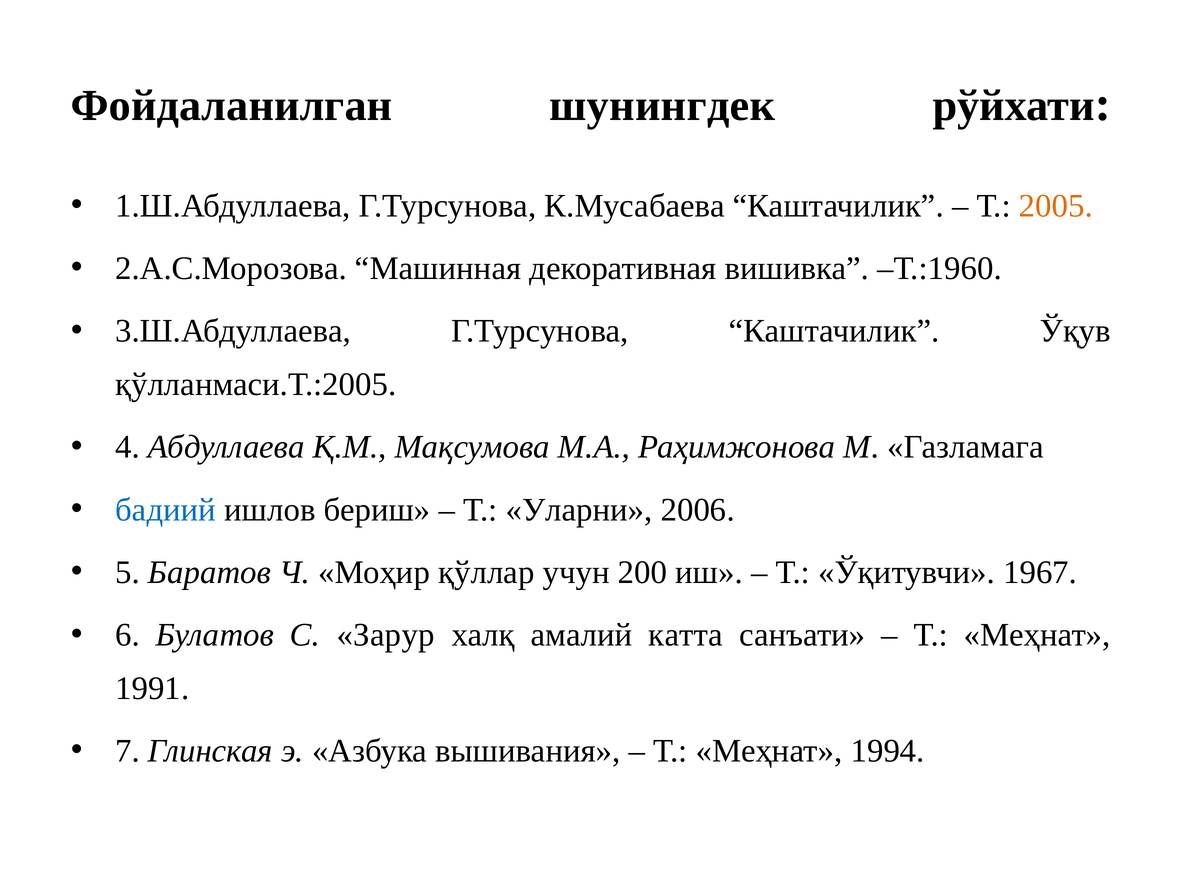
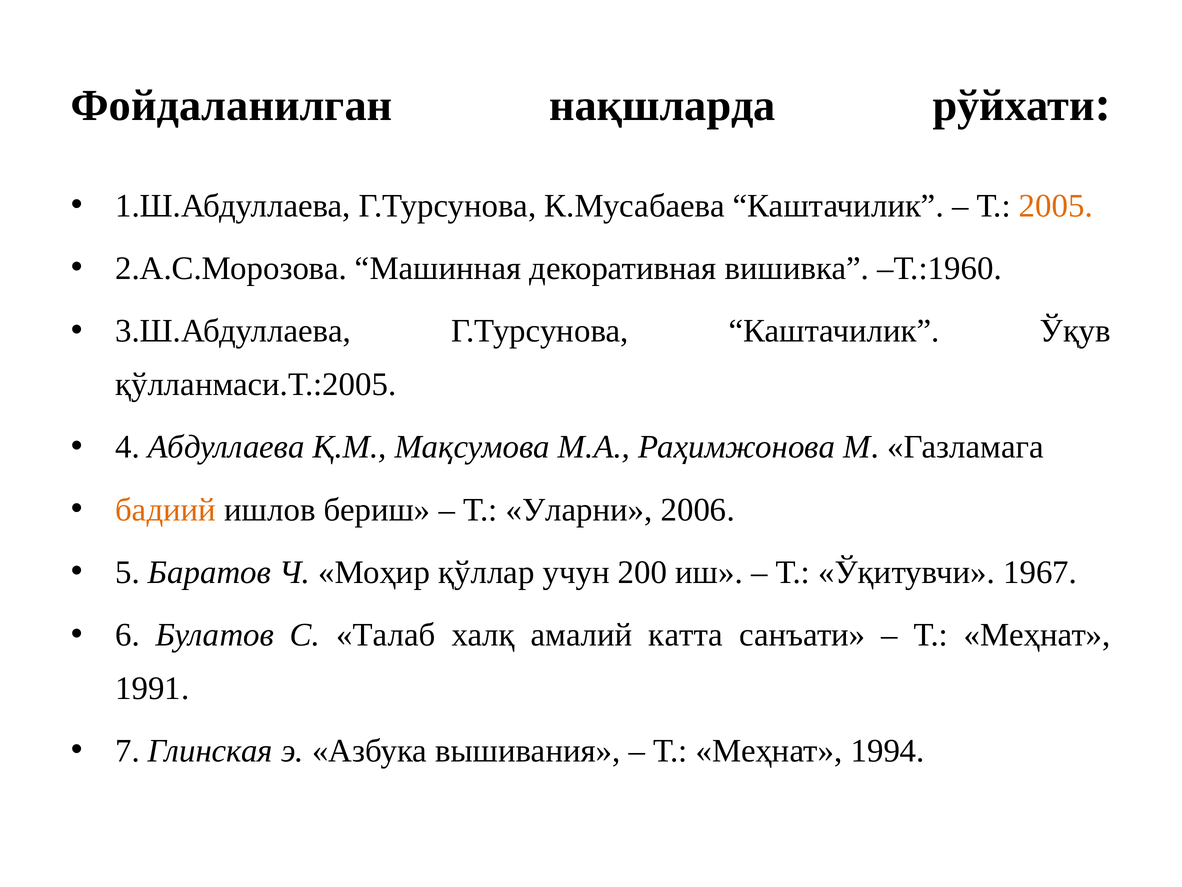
шунингдек: шунингдек -> нақшларда (662, 106)
бадиий colour: blue -> orange (166, 509)
Зарур: Зарур -> Талаб (386, 635)
